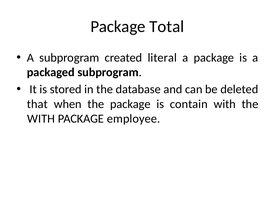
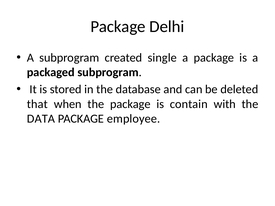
Total: Total -> Delhi (167, 27)
literal: literal -> single (162, 58)
WITH: WITH -> DATA (41, 119)
